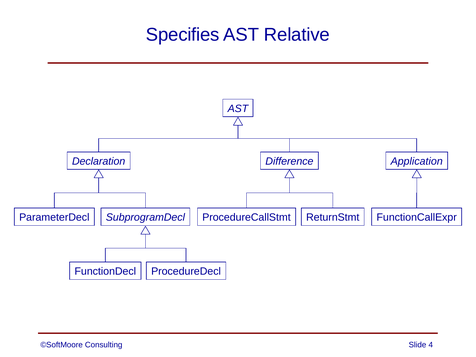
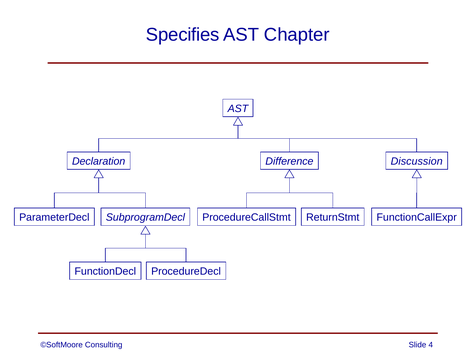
Relative: Relative -> Chapter (297, 35)
Application: Application -> Discussion (417, 161)
